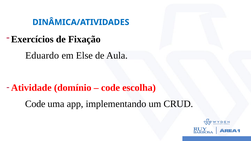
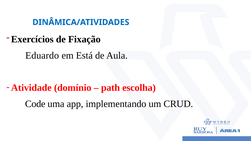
Else: Else -> Está (84, 55)
code: code -> path (110, 88)
